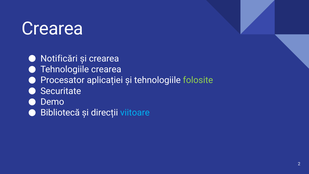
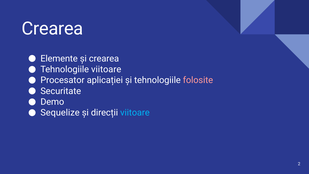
Notificări: Notificări -> Elemente (59, 58)
Tehnologiile crearea: crearea -> viitoare (106, 69)
folosite colour: light green -> pink (198, 80)
Bibliotecă: Bibliotecă -> Sequelize (60, 113)
